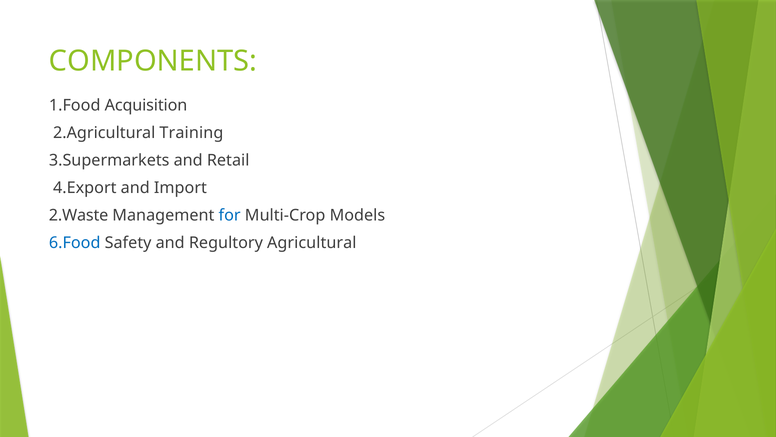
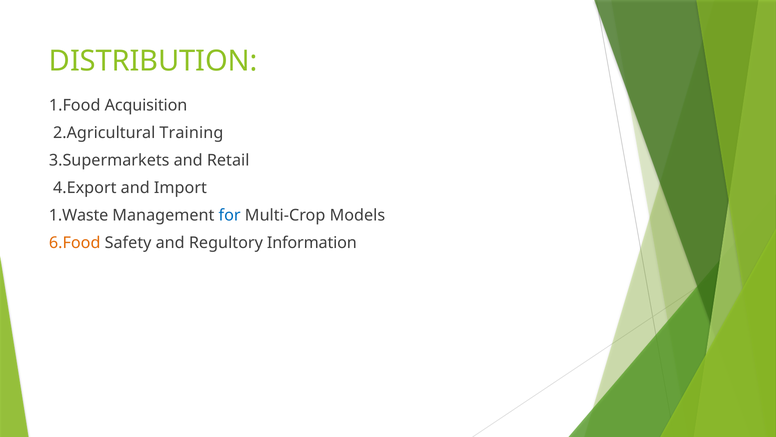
COMPONENTS: COMPONENTS -> DISTRIBUTION (153, 61)
2.Waste: 2.Waste -> 1.Waste (79, 215)
6.Food colour: blue -> orange (75, 243)
Agricultural: Agricultural -> Information (312, 243)
